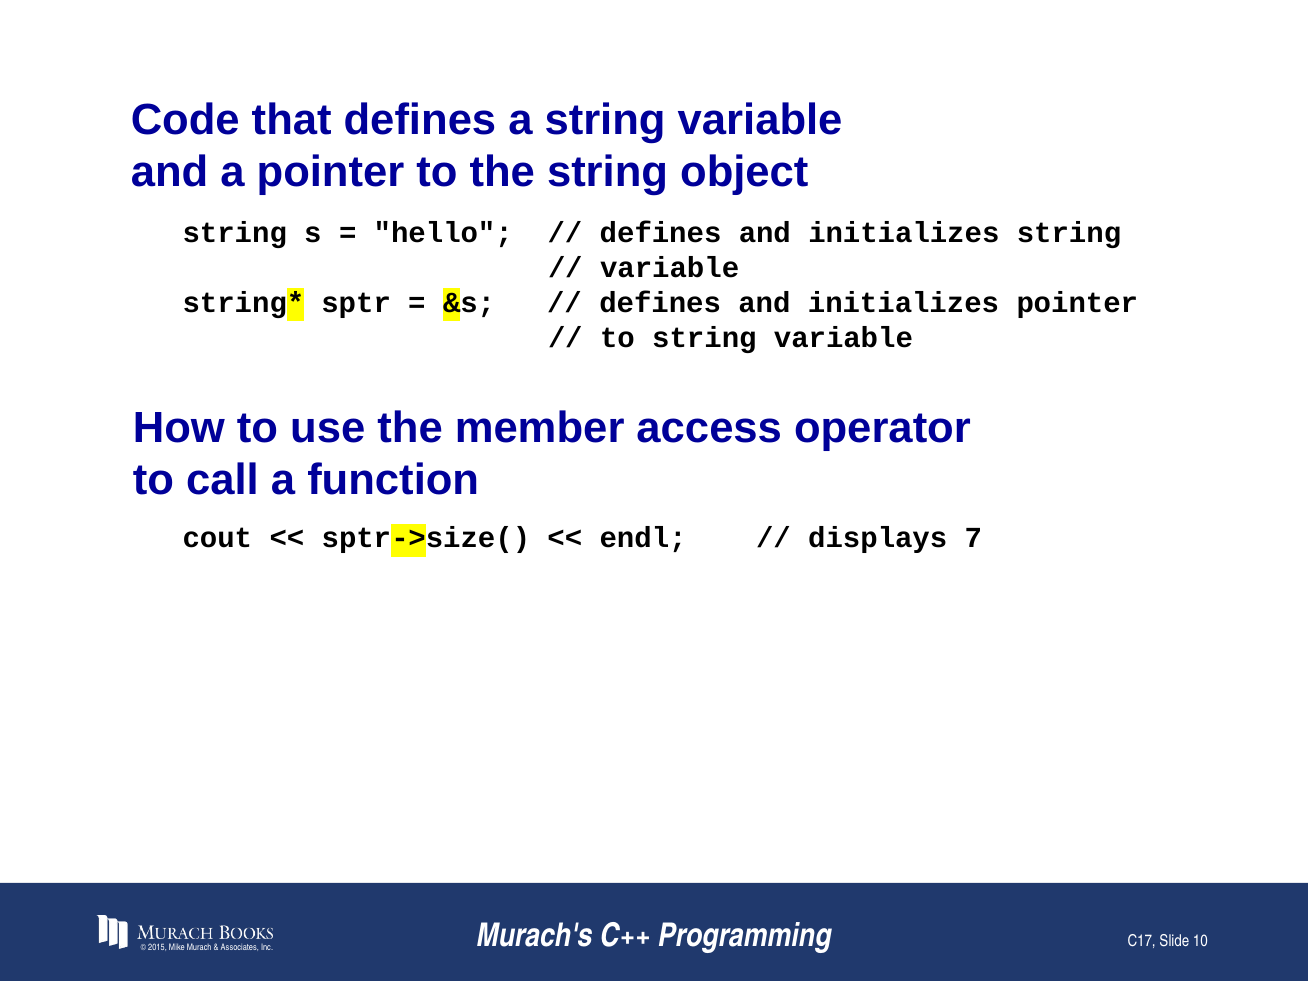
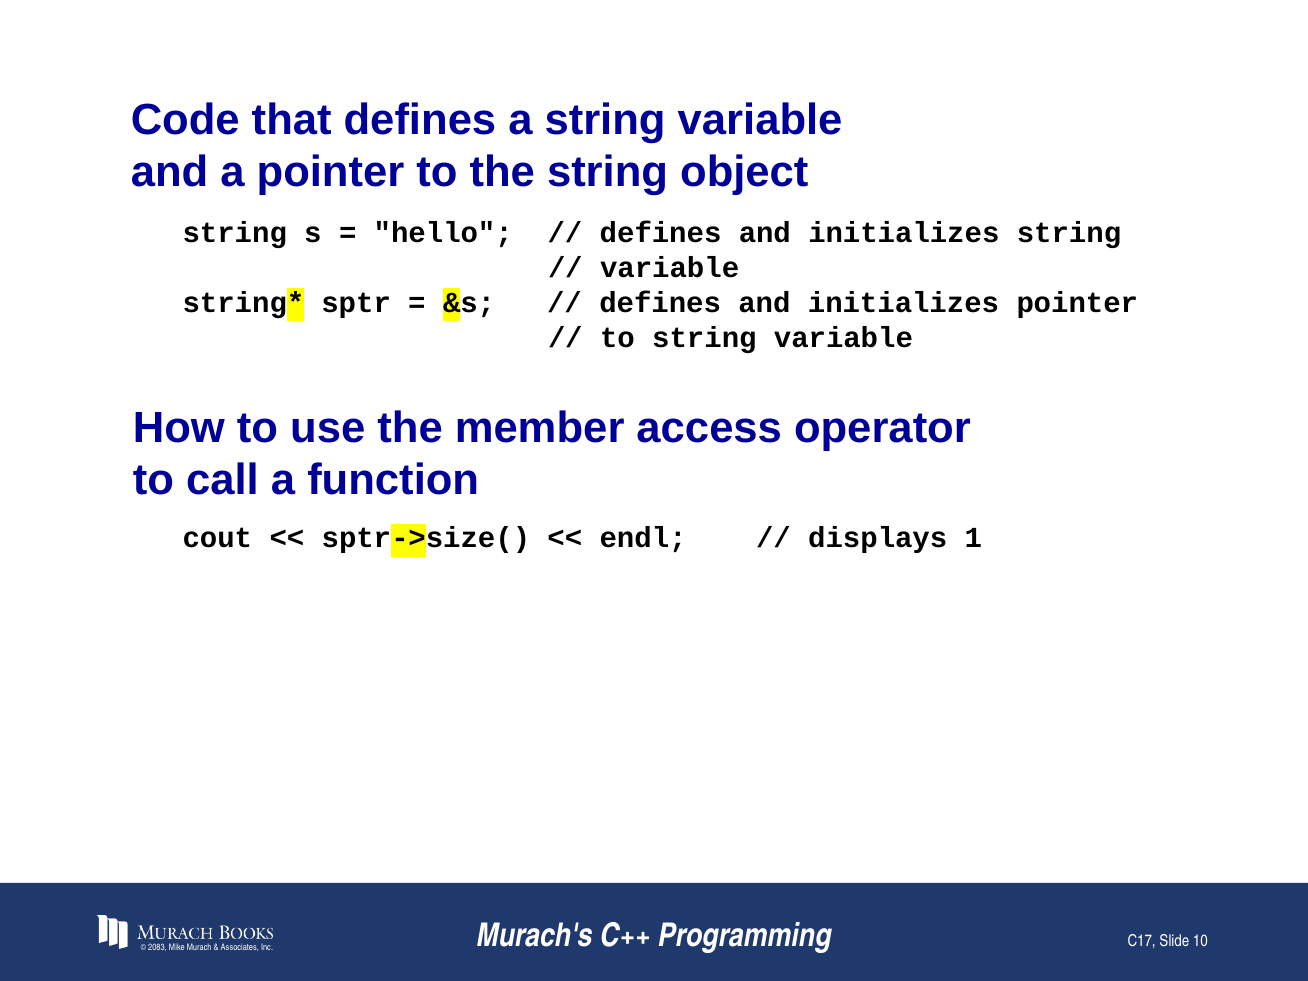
7: 7 -> 1 (973, 538)
2015: 2015 -> 2083 (158, 948)
